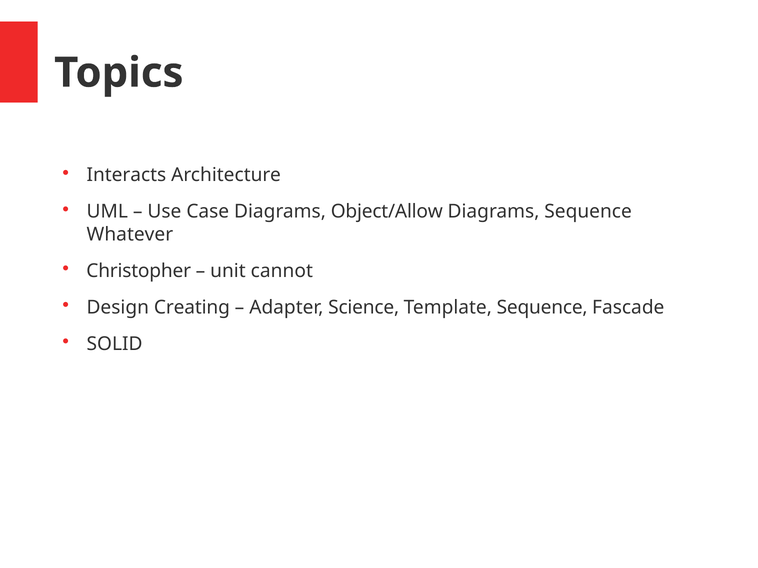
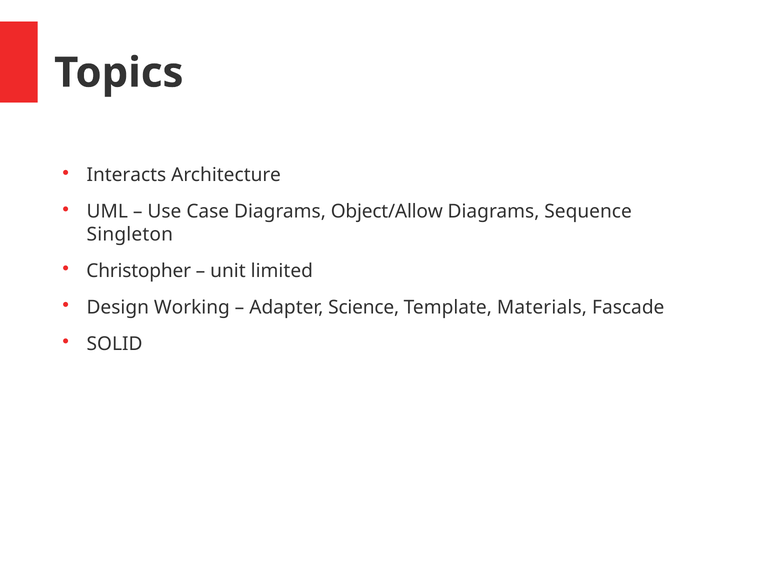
Whatever: Whatever -> Singleton (130, 235)
cannot: cannot -> limited (282, 271)
Creating: Creating -> Working (192, 308)
Template Sequence: Sequence -> Materials (542, 308)
